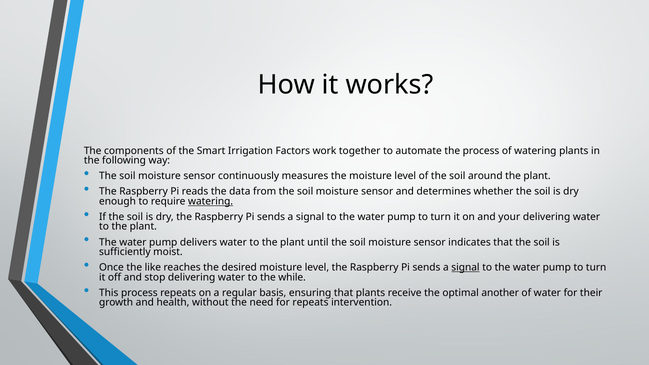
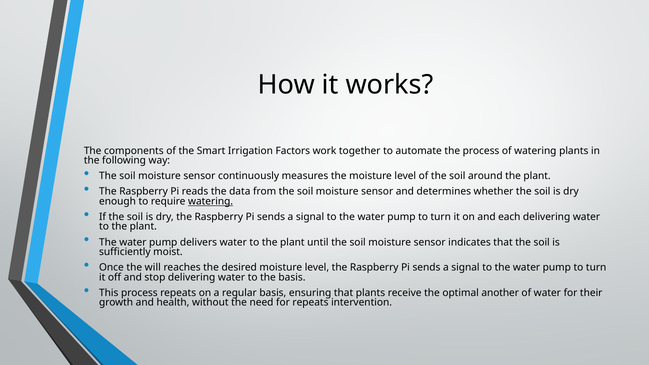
your: your -> each (509, 217)
like: like -> will (153, 268)
signal underline: present -> none (465, 268)
the while: while -> basis (292, 277)
